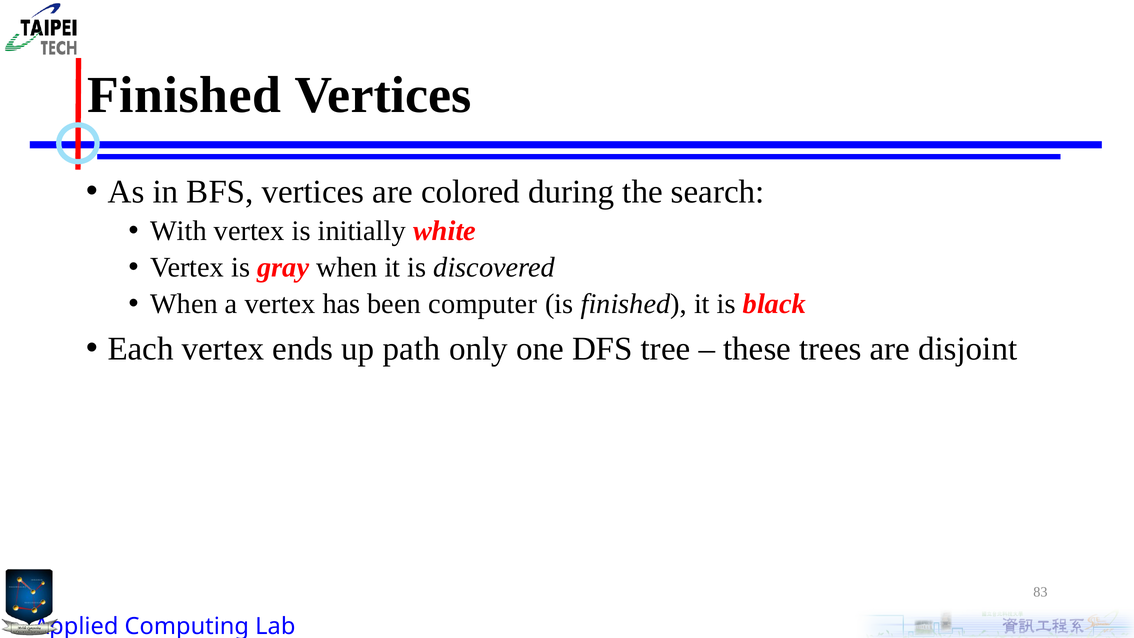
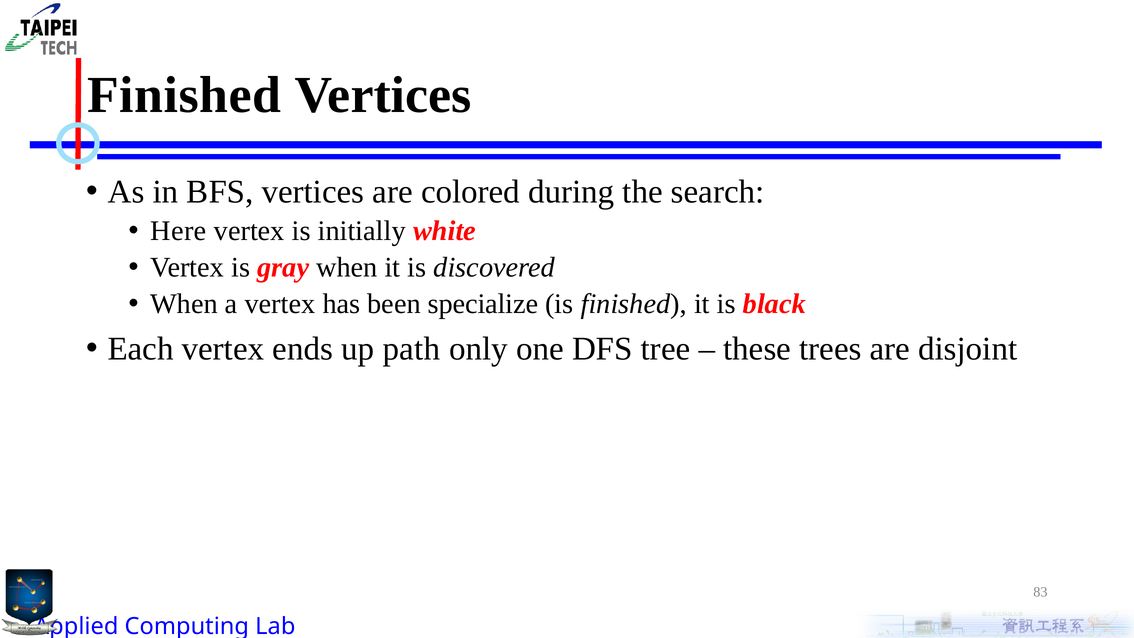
With: With -> Here (178, 231)
computer: computer -> specialize (483, 304)
